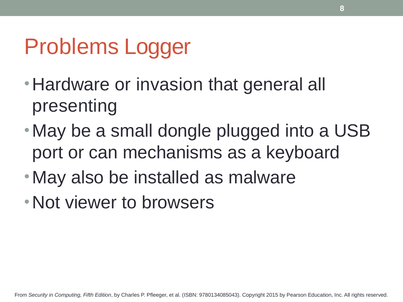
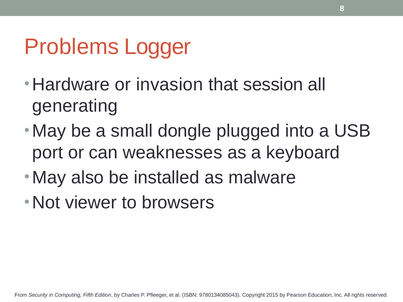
general: general -> session (273, 85)
presenting: presenting -> generating (75, 106)
mechanisms: mechanisms -> weaknesses (173, 153)
